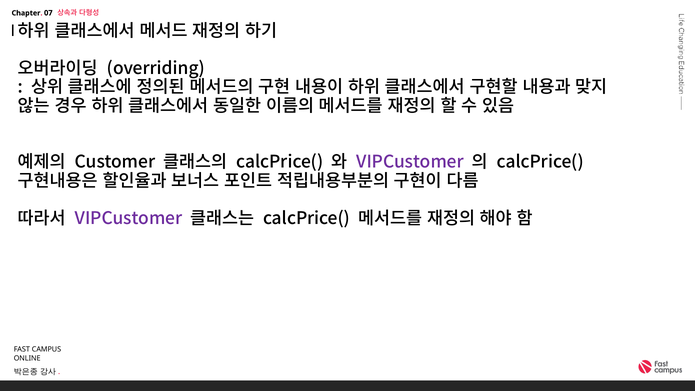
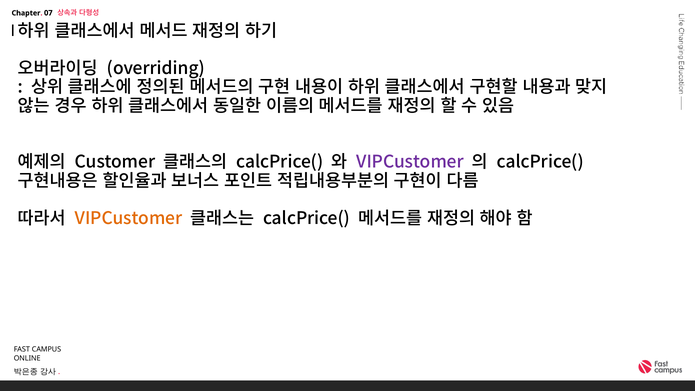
VIPCustomer colour: purple -> orange (129, 218)
